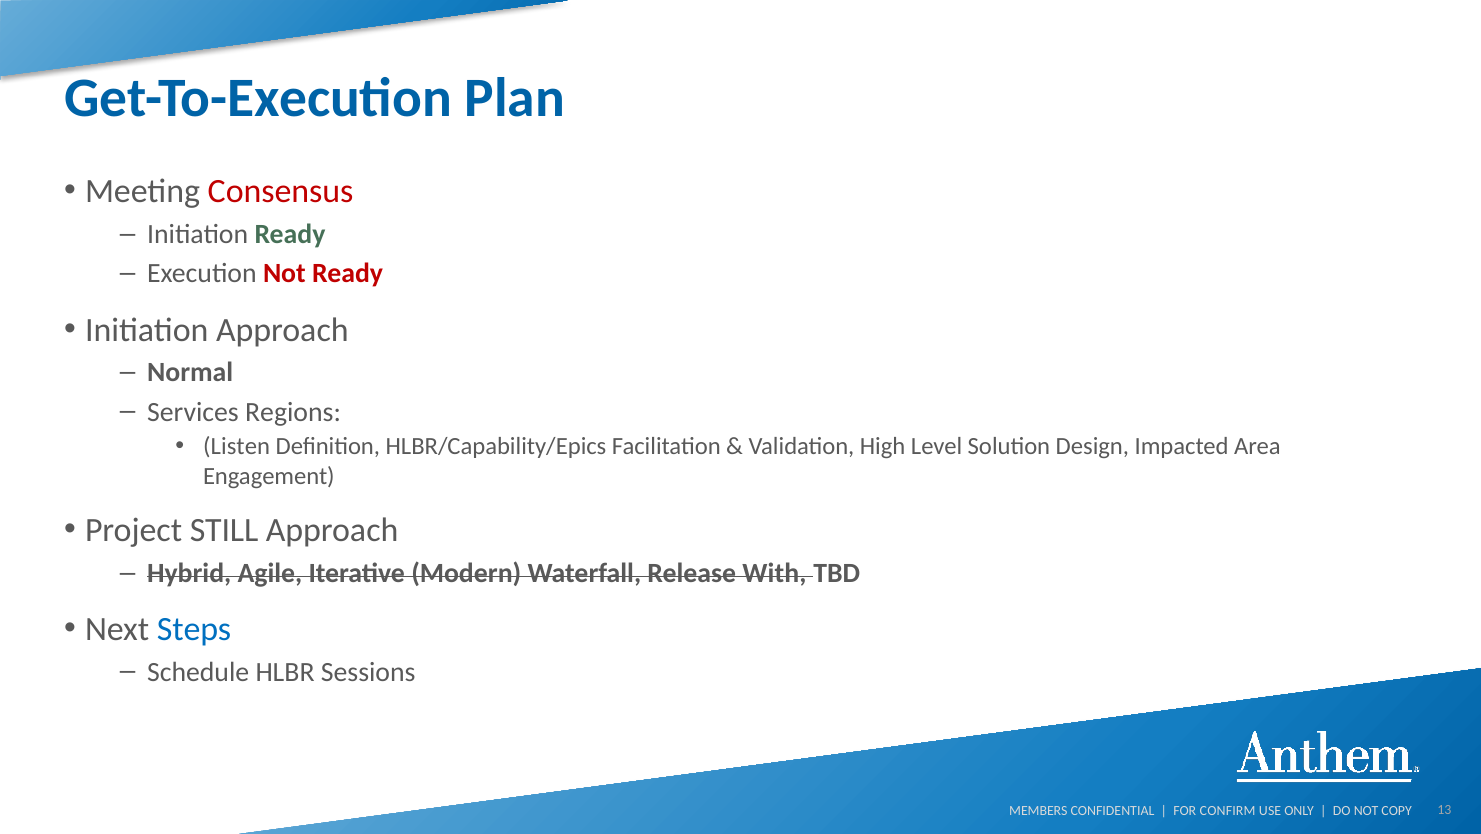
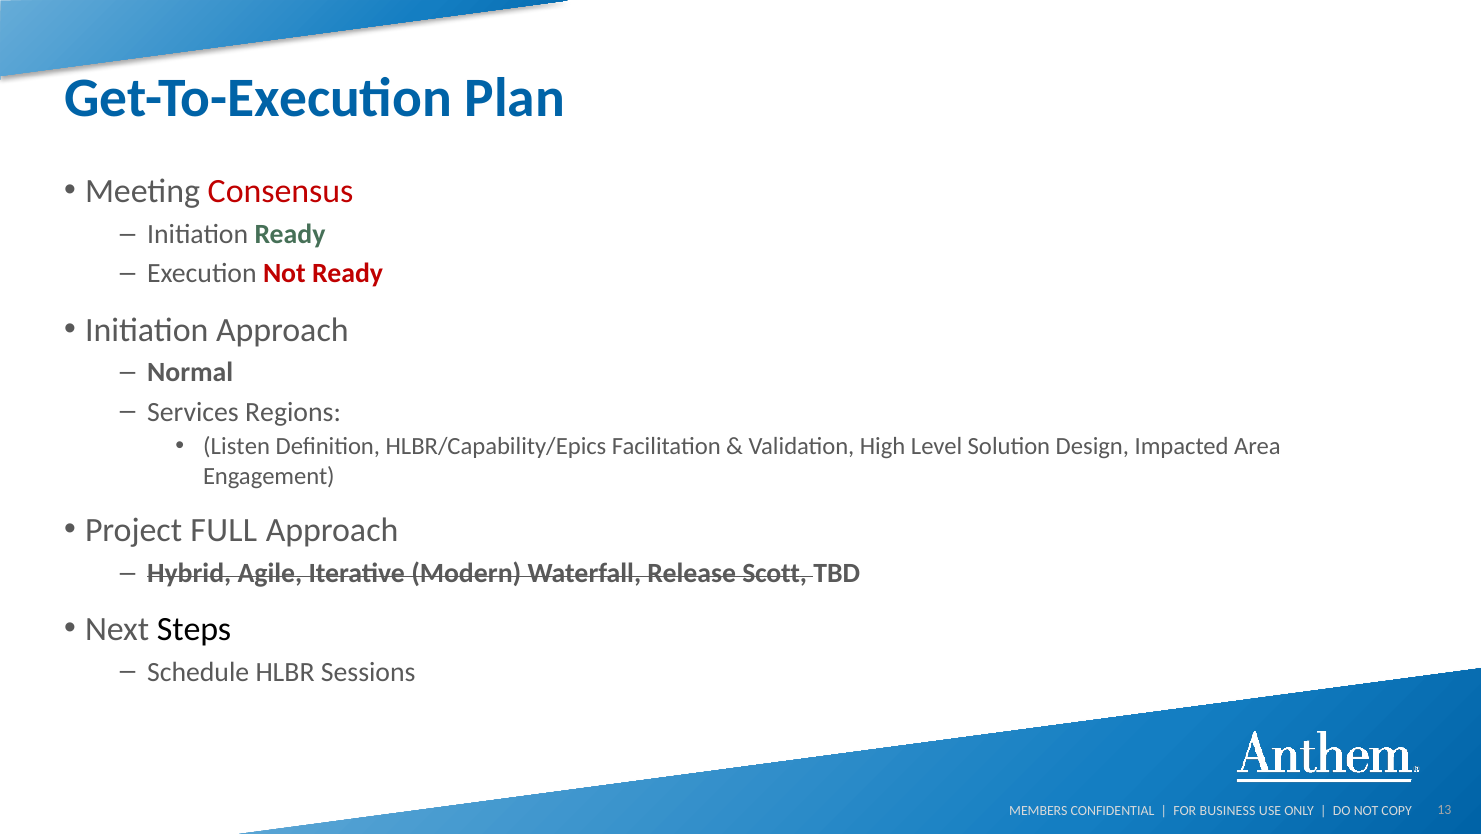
STILL: STILL -> FULL (224, 530)
With: With -> Scott (775, 573)
Steps colour: blue -> black (194, 629)
CONFIRM: CONFIRM -> BUSINESS (1228, 810)
